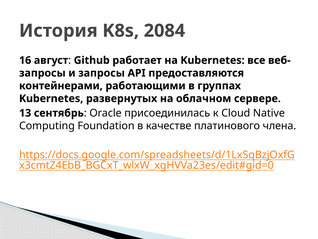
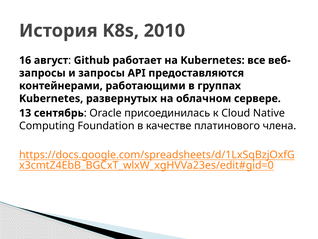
2084: 2084 -> 2010 (164, 31)
